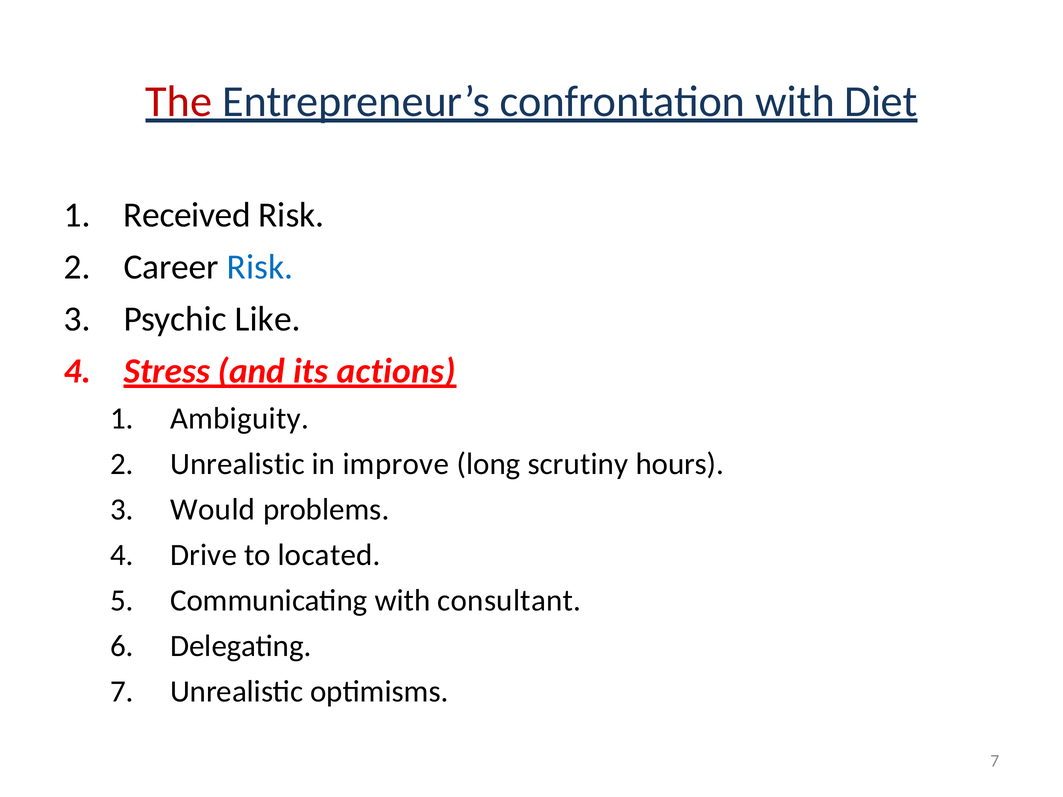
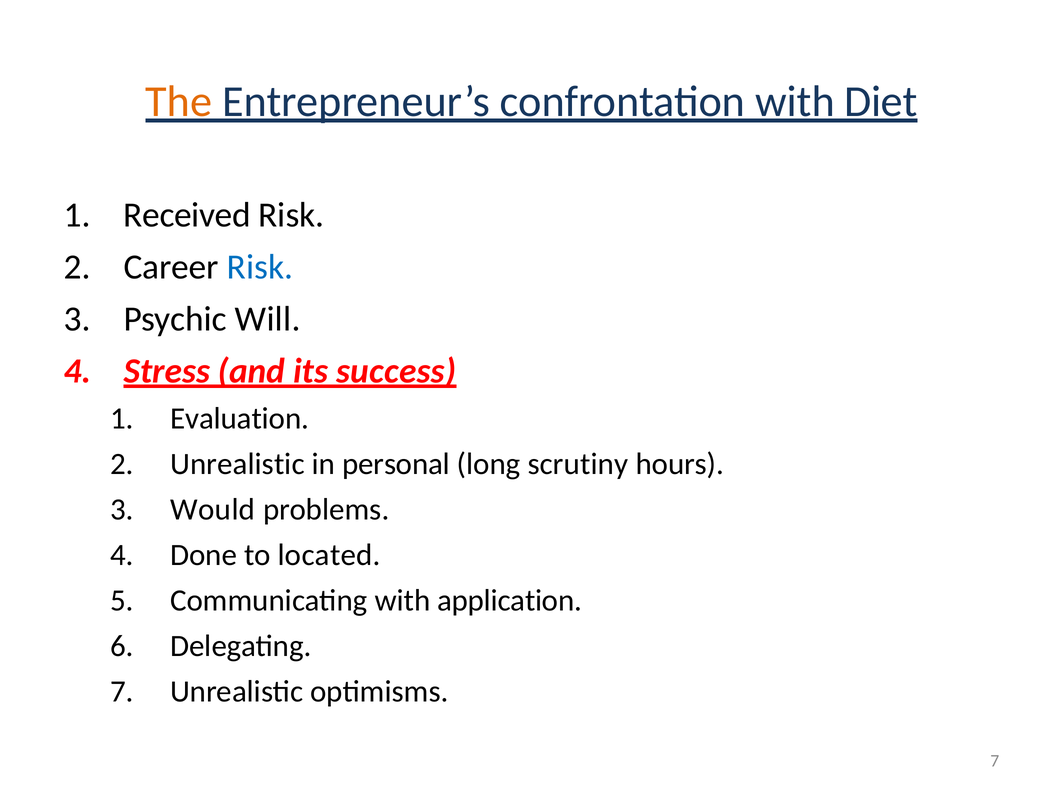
The colour: red -> orange (179, 101)
Like: Like -> Will (268, 319)
actions: actions -> success (396, 371)
Ambiguity: Ambiguity -> Evaluation (240, 419)
improve: improve -> personal (396, 464)
Drive: Drive -> Done (204, 555)
consultant: consultant -> application (510, 601)
